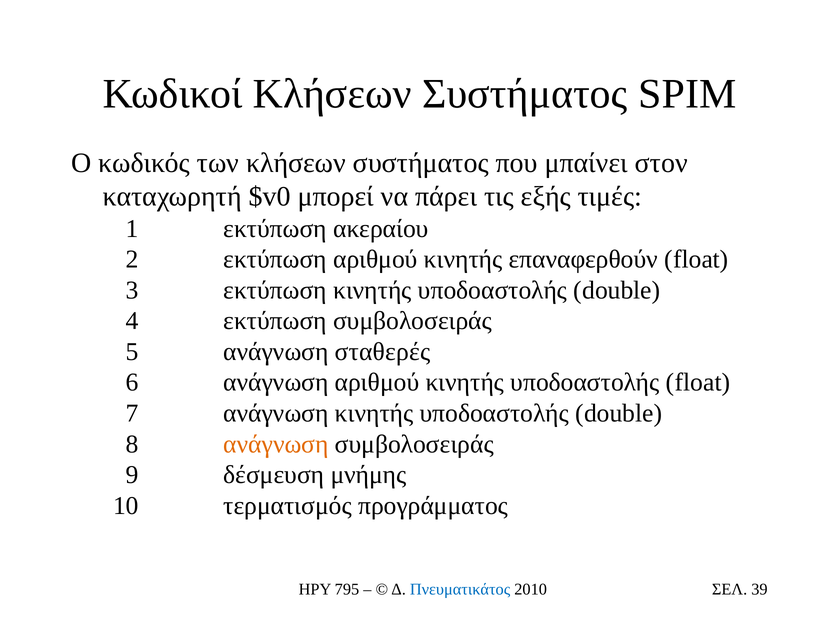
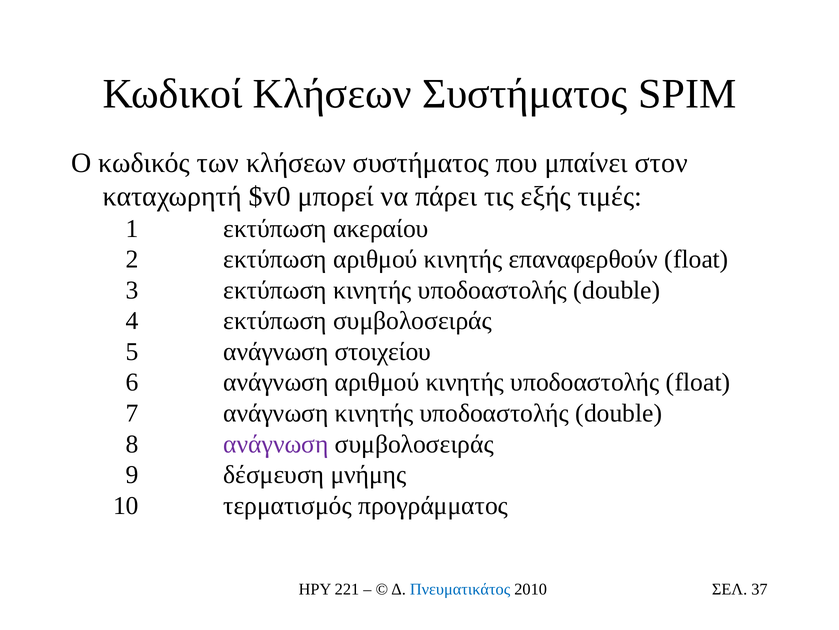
σταθερές: σταθερές -> στοιχείου (383, 351)
ανάγνωση colour: orange -> purple (276, 444)
795: 795 -> 221 (347, 588)
39: 39 -> 37 (759, 588)
